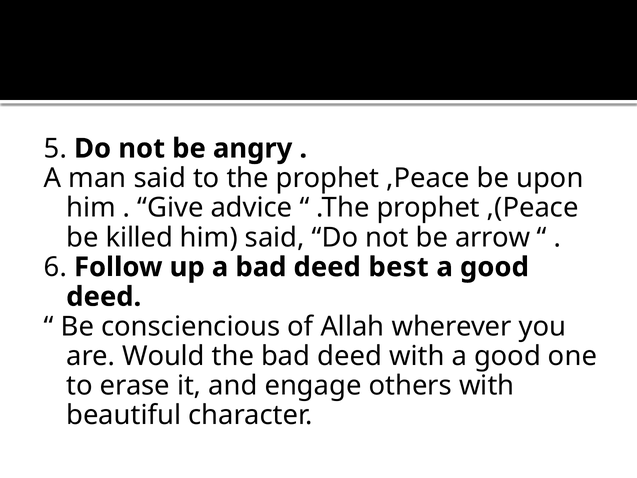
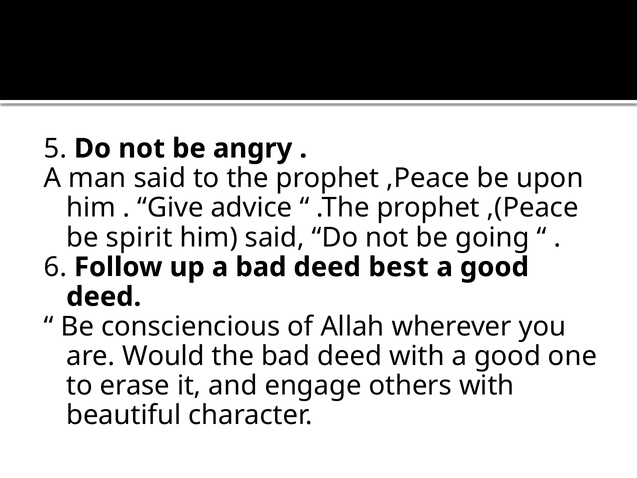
killed: killed -> spirit (139, 237)
arrow: arrow -> going (492, 237)
